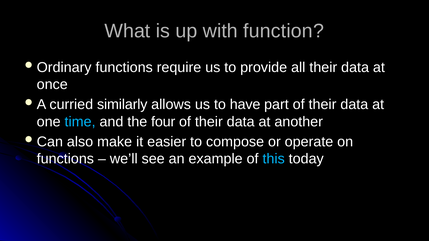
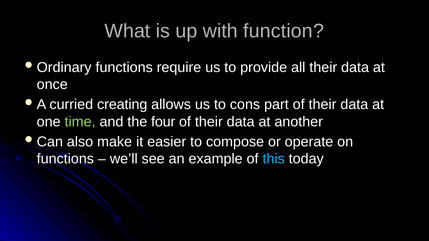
similarly: similarly -> creating (122, 105)
have: have -> cons (245, 105)
time colour: light blue -> light green (80, 122)
